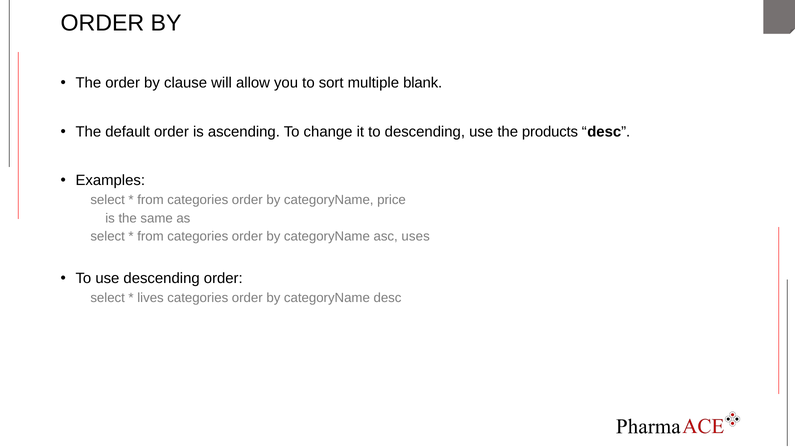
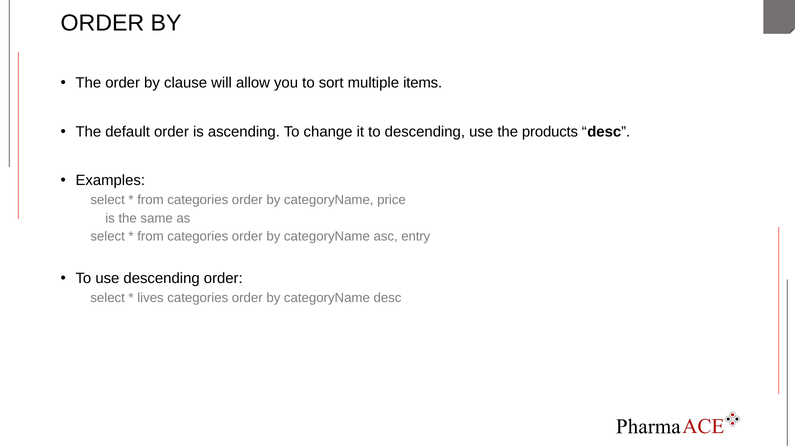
blank: blank -> items (423, 83)
uses: uses -> entry (416, 237)
